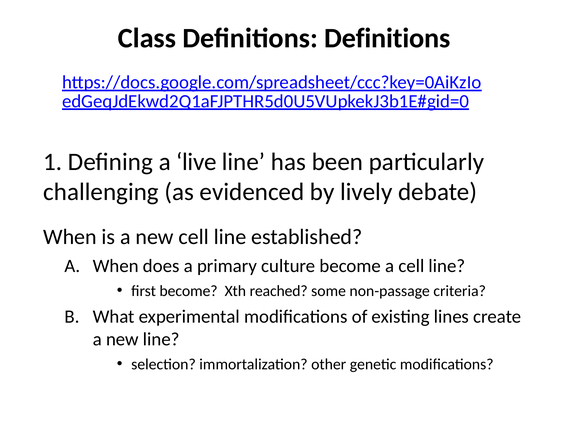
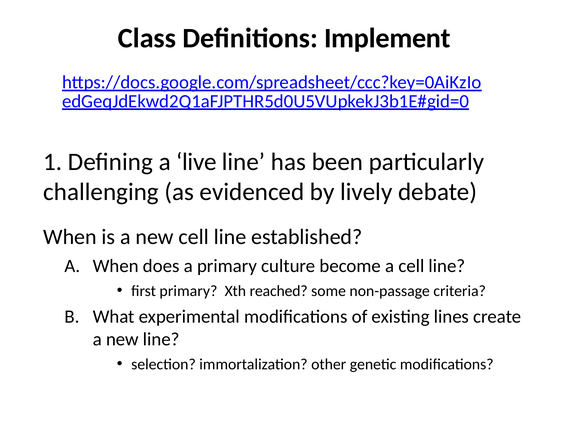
Definitions Definitions: Definitions -> Implement (387, 38)
first become: become -> primary (188, 291)
